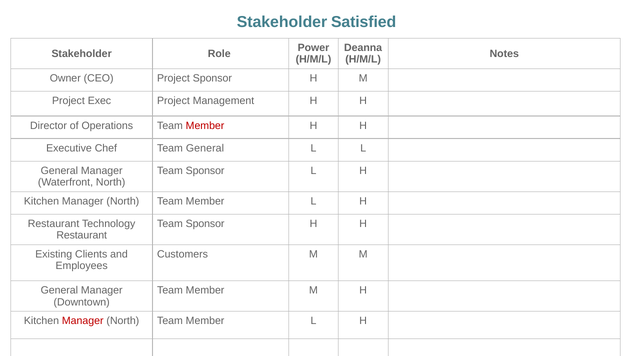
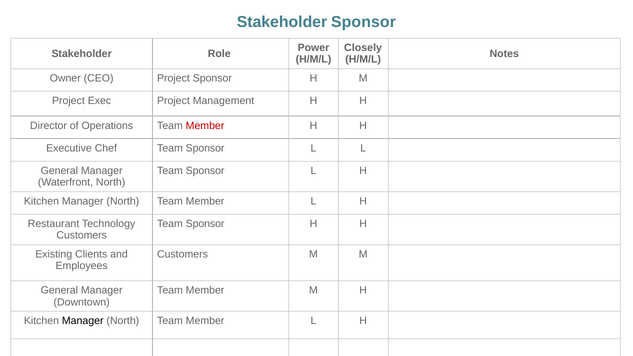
Stakeholder Satisfied: Satisfied -> Sponsor (363, 22)
Deanna: Deanna -> Closely (363, 48)
Chef Team General: General -> Sponsor (205, 148)
Restaurant: Restaurant -> Customers (82, 236)
Manager colour: red -> black (83, 321)
